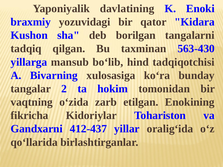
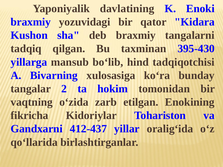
deb borilgan: borilgan -> braxmiy (136, 35)
563-430: 563-430 -> 395-430 (196, 49)
